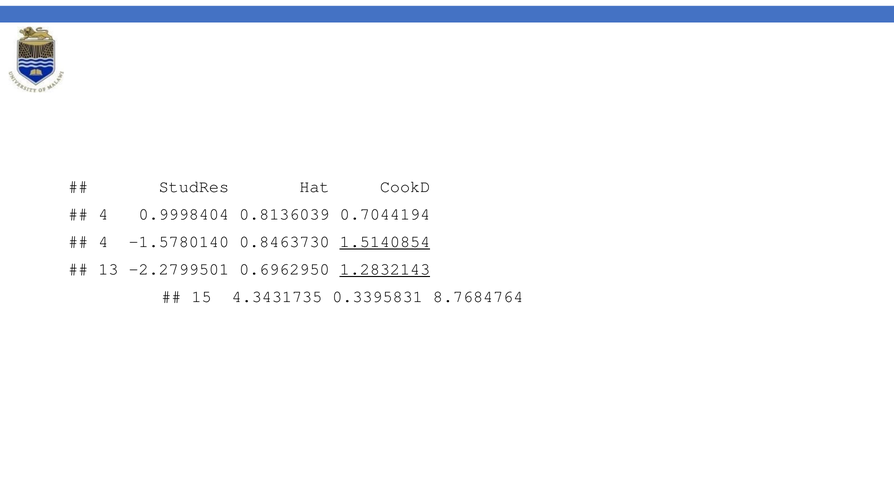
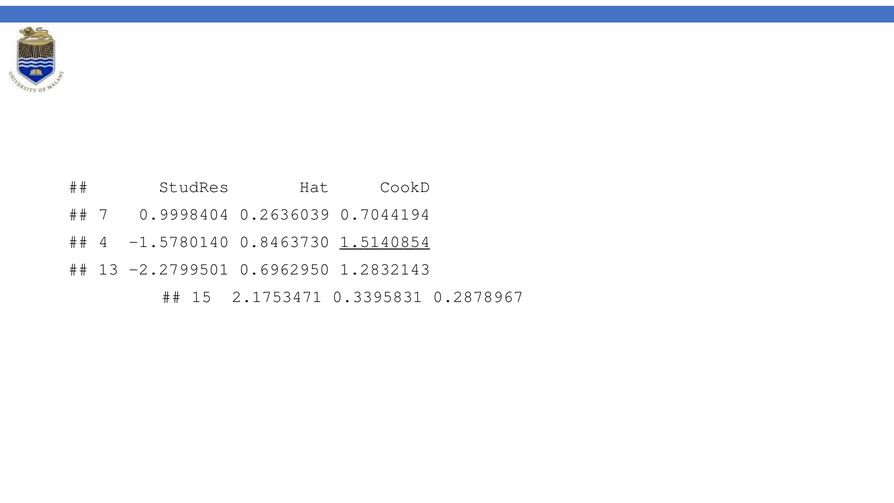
4: 4 -> 7 (103, 214)
0.8136039: 0.8136039 -> 0.2636039 (284, 214)
1.2832143 underline: present -> none (385, 269)
4.3431735: 4.3431735 -> 2.1753471 (277, 297)
8.7684764: 8.7684764 -> 0.2878967 (478, 297)
